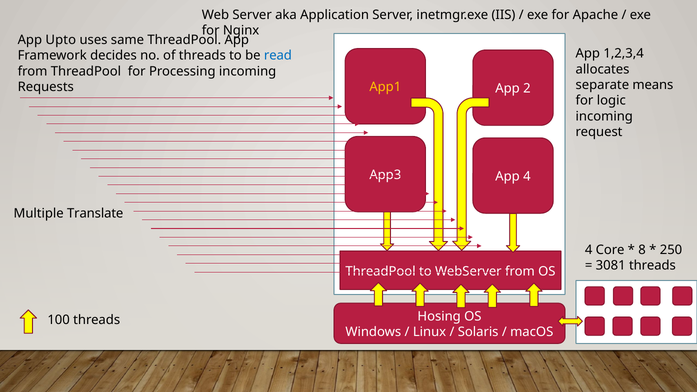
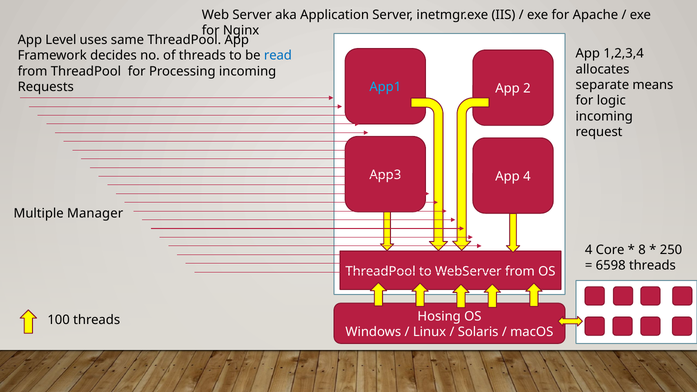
Upto: Upto -> Level (61, 40)
App1 colour: yellow -> light blue (385, 87)
Translate: Translate -> Manager (95, 214)
3081: 3081 -> 6598 (611, 265)
